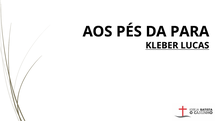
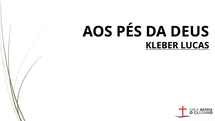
PARA: PARA -> DEUS (190, 32)
